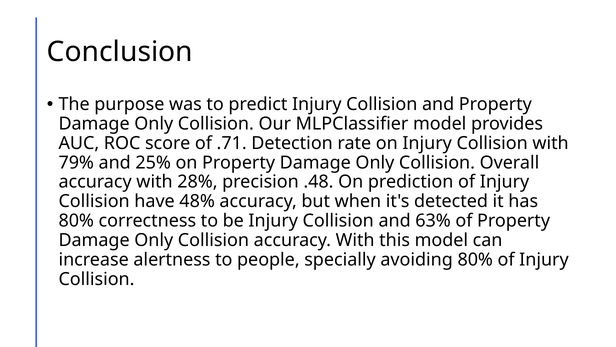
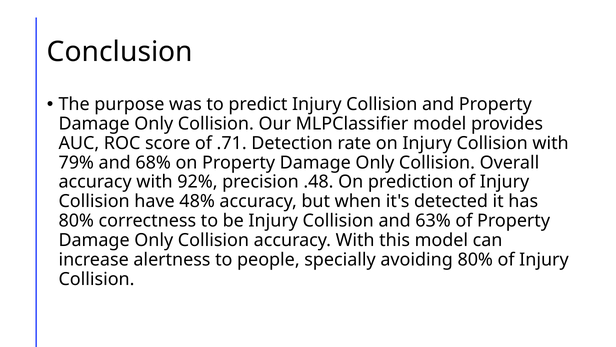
25%: 25% -> 68% (153, 162)
28%: 28% -> 92% (197, 182)
